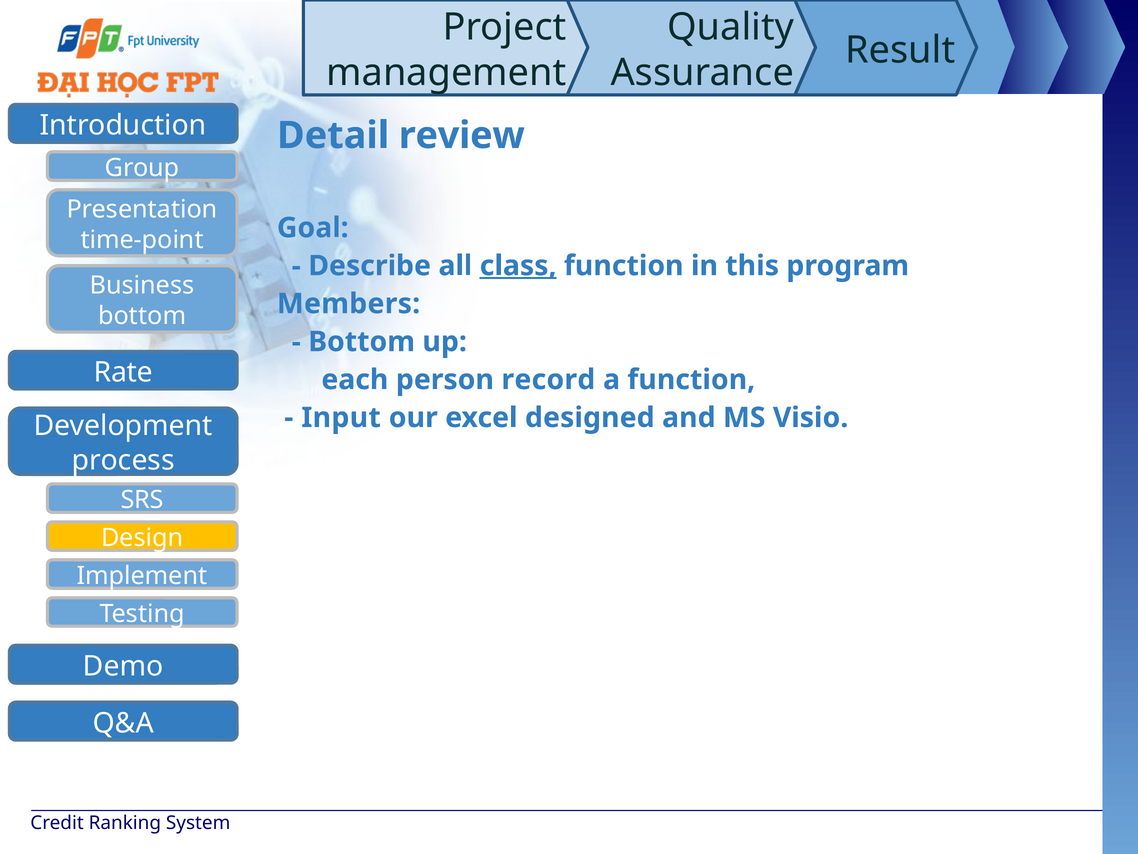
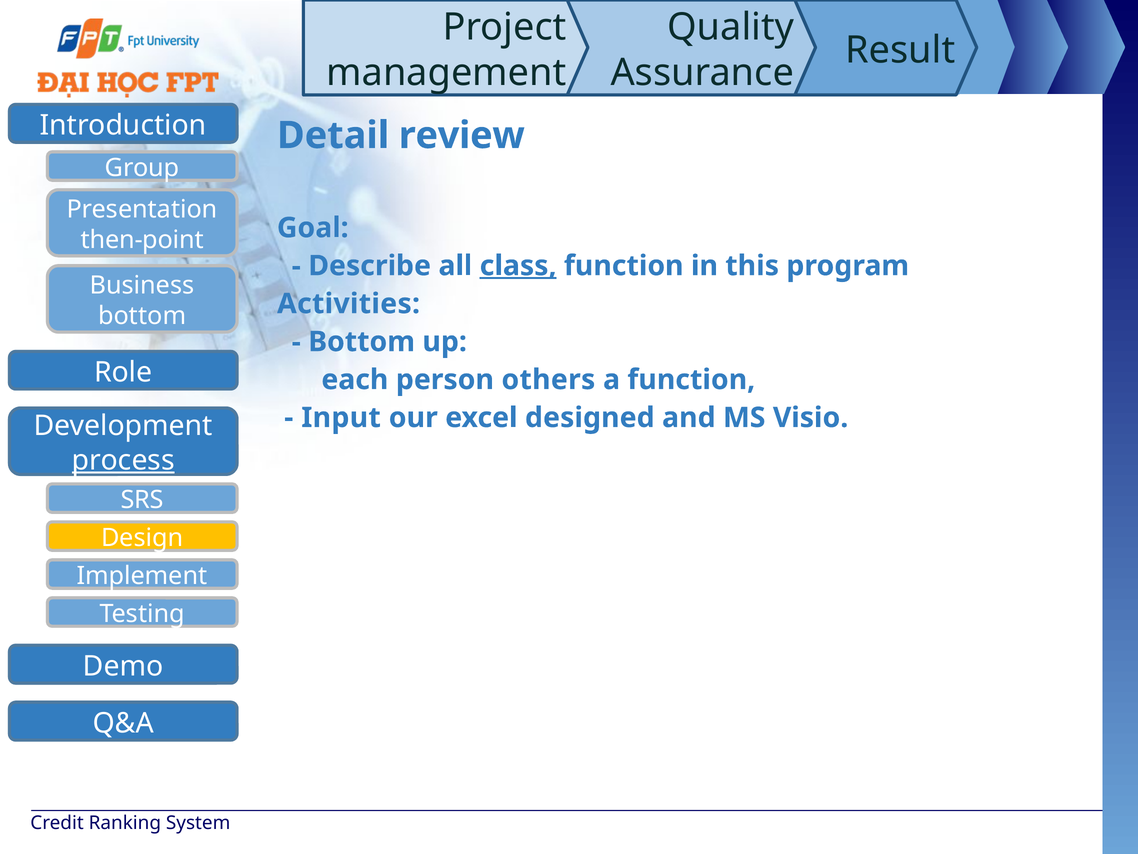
time-point: time-point -> then-point (142, 240)
Members: Members -> Activities (349, 304)
Rate: Rate -> Role (123, 372)
record: record -> others (548, 380)
process underline: none -> present (123, 460)
